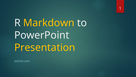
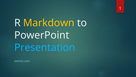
Presentation colour: yellow -> light blue (45, 47)
